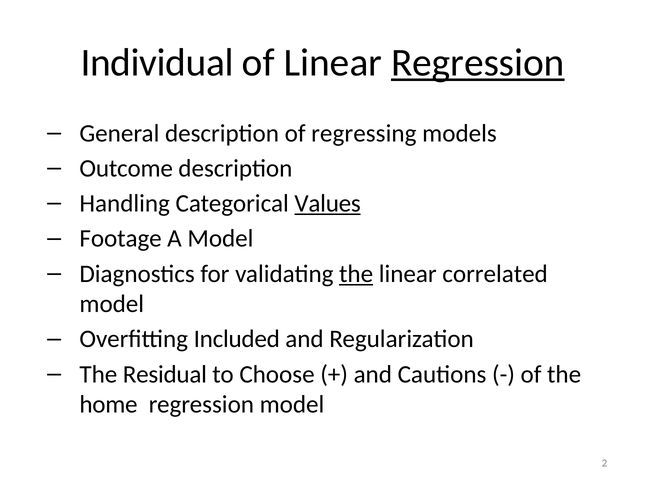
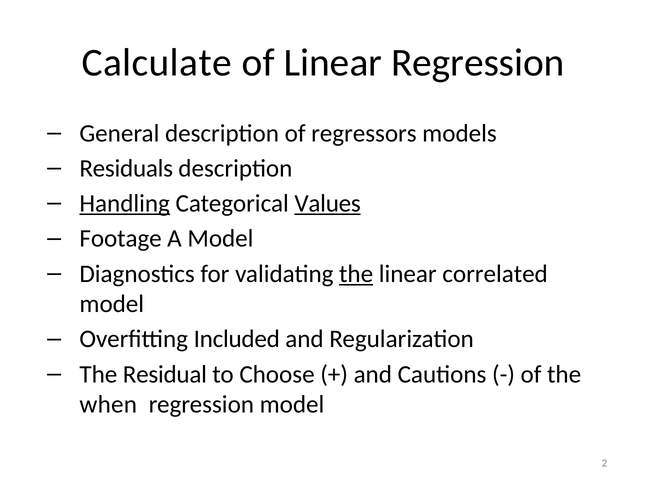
Individual: Individual -> Calculate (157, 63)
Regression underline: present -> none (478, 63)
regressing: regressing -> regressors (364, 133)
Outcome: Outcome -> Residuals (126, 168)
Handling underline: none -> present (125, 203)
home: home -> when (108, 404)
